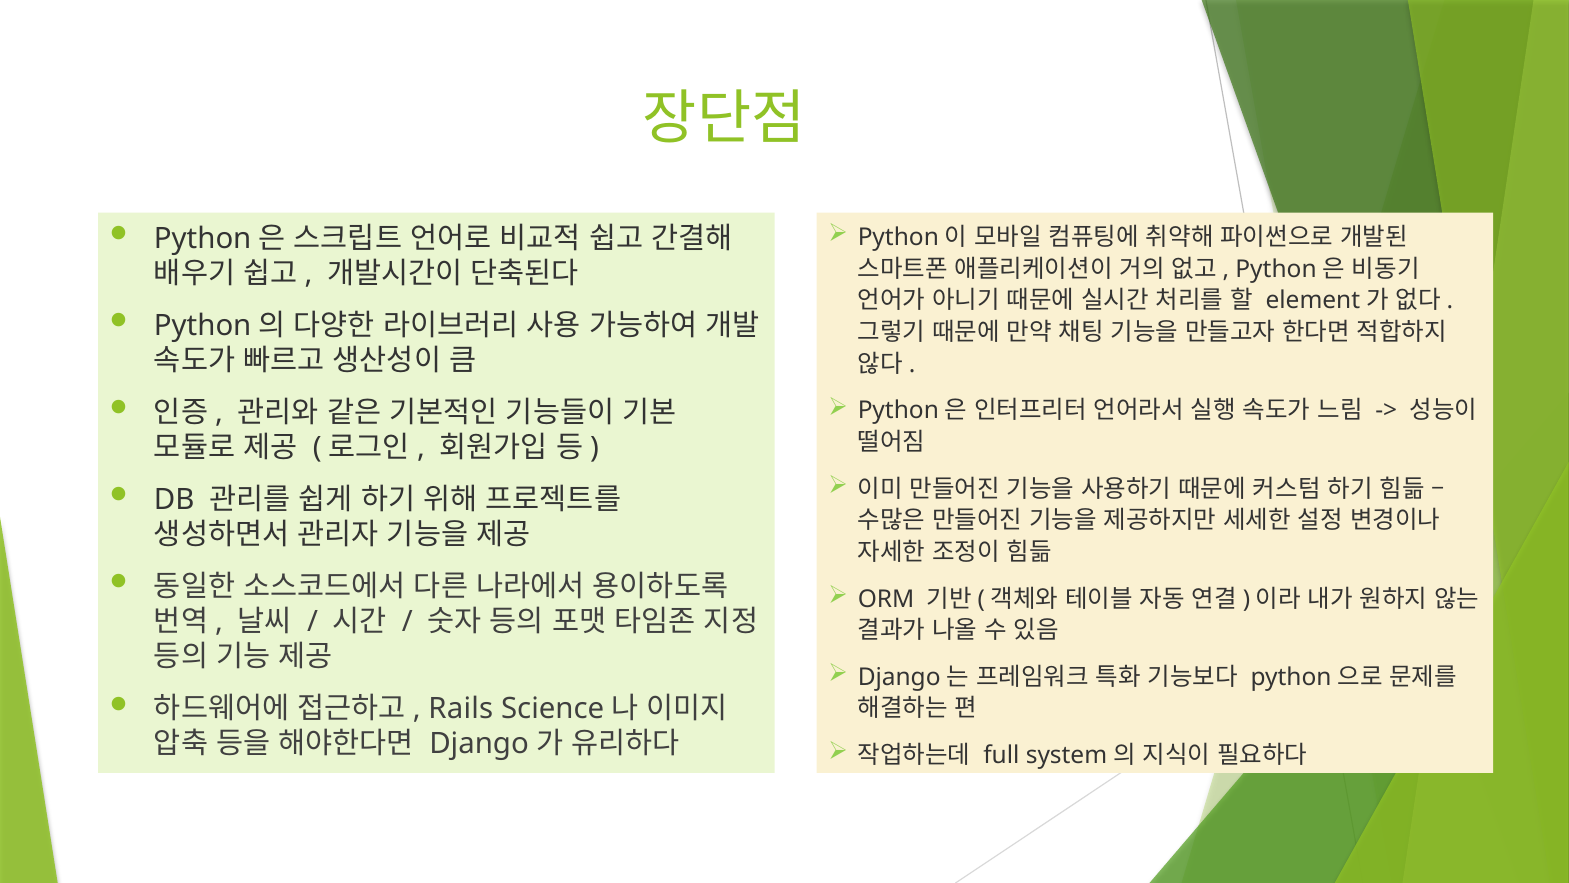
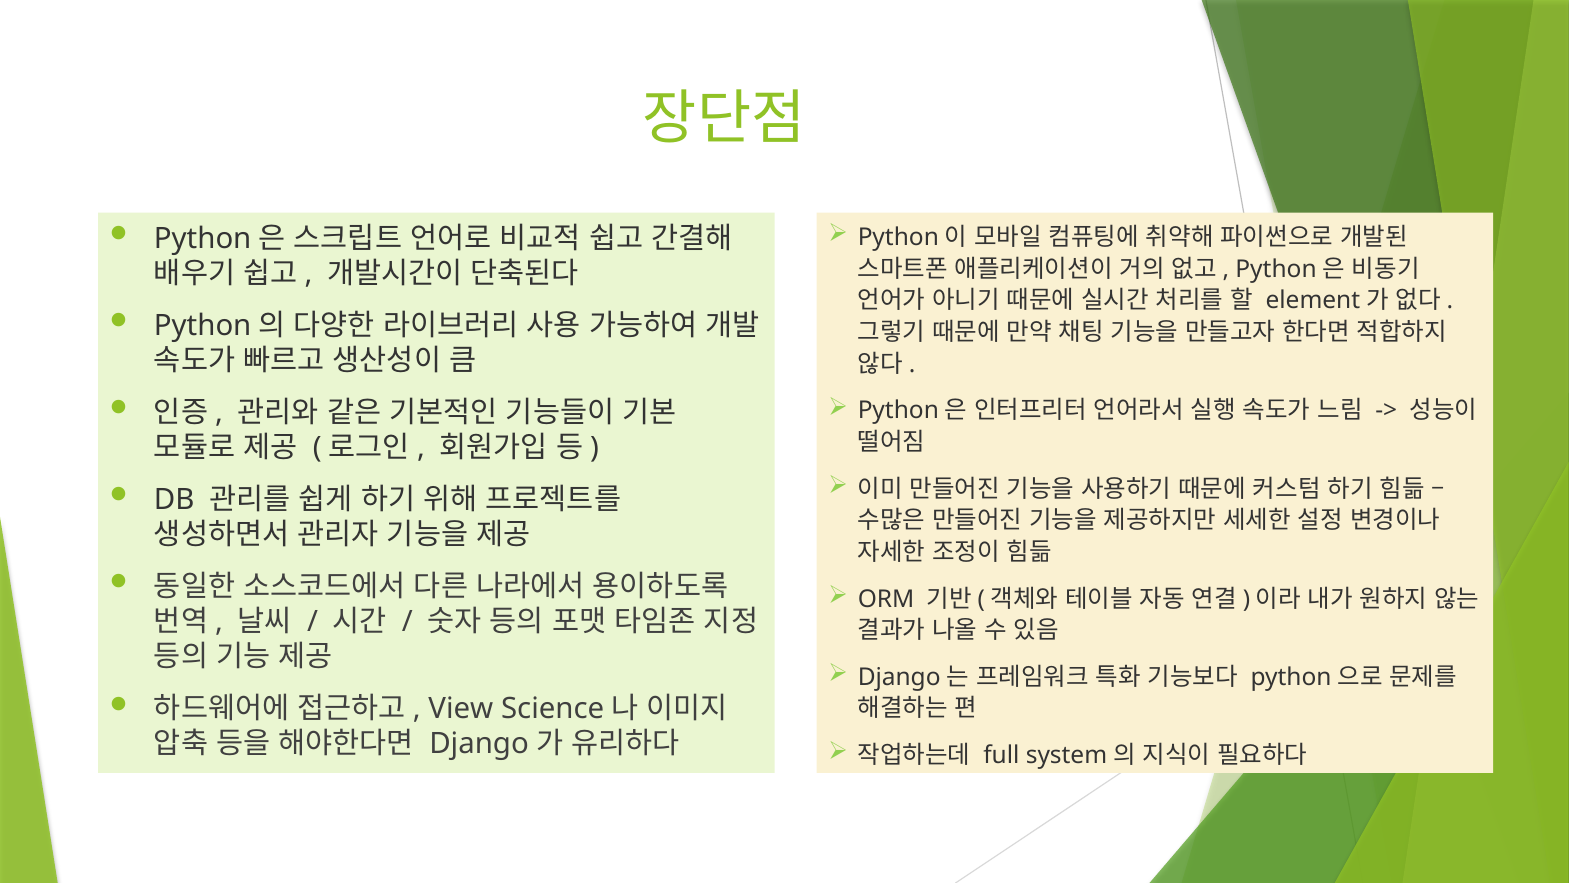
Rails: Rails -> View (461, 708)
